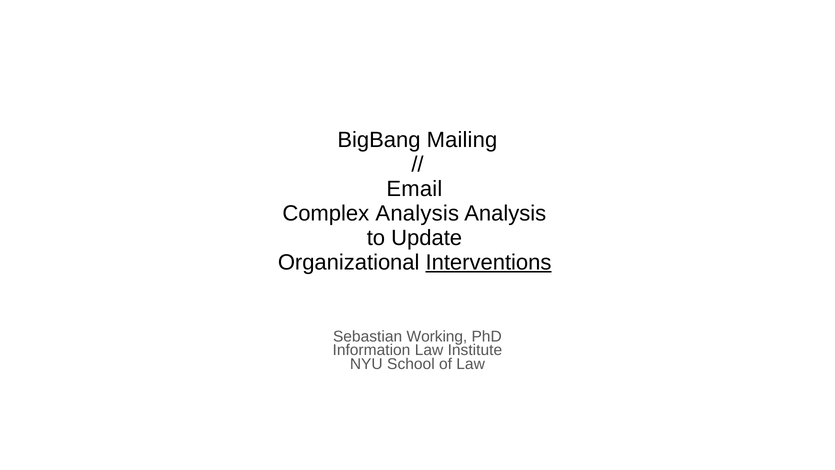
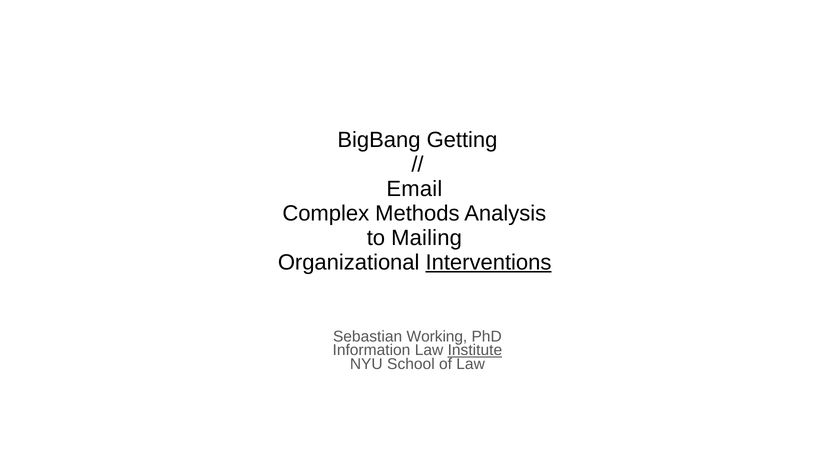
Mailing: Mailing -> Getting (462, 140)
Complex Analysis: Analysis -> Methods (417, 213)
Update: Update -> Mailing (427, 238)
Institute underline: none -> present (475, 350)
